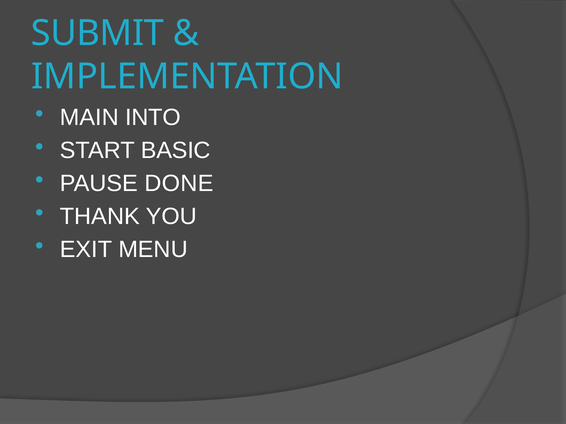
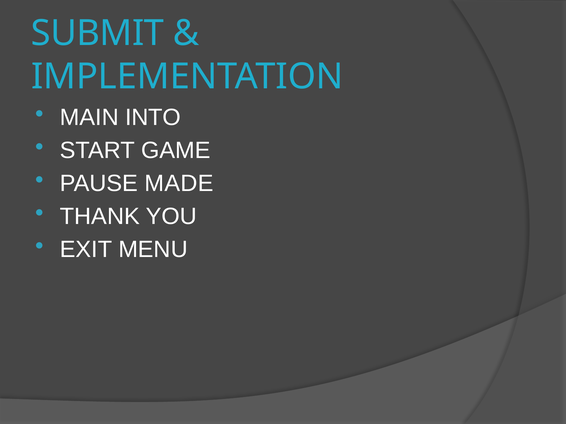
BASIC: BASIC -> GAME (176, 151)
DONE: DONE -> MADE (179, 184)
